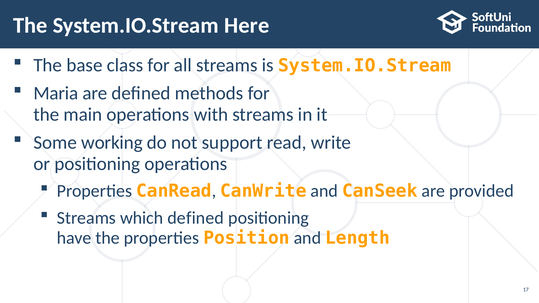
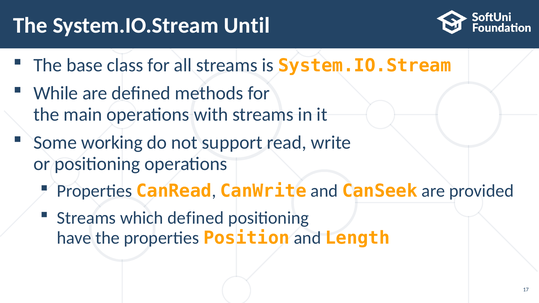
Here: Here -> Until (247, 26)
Maria: Maria -> While (56, 93)
